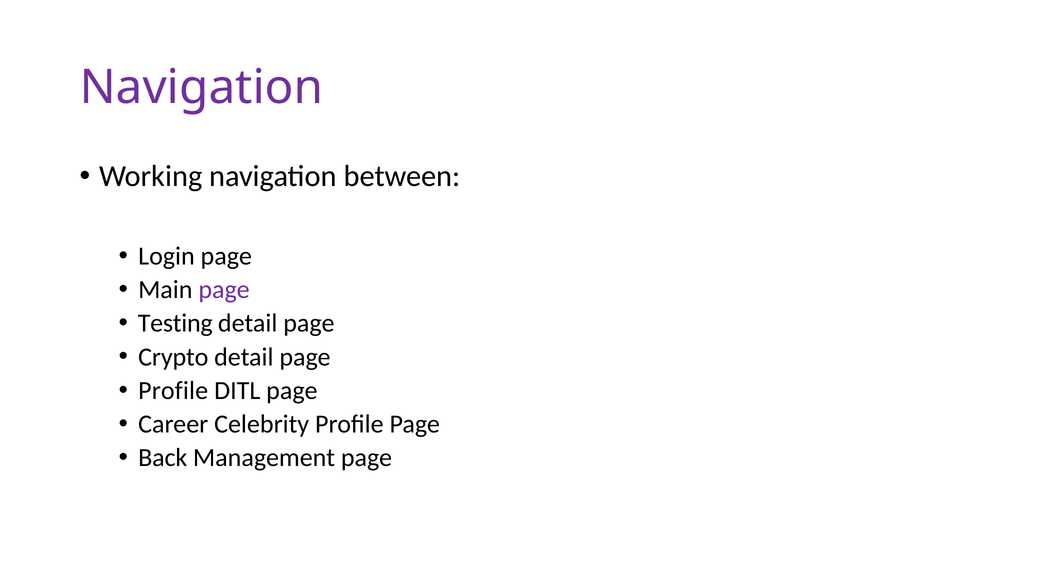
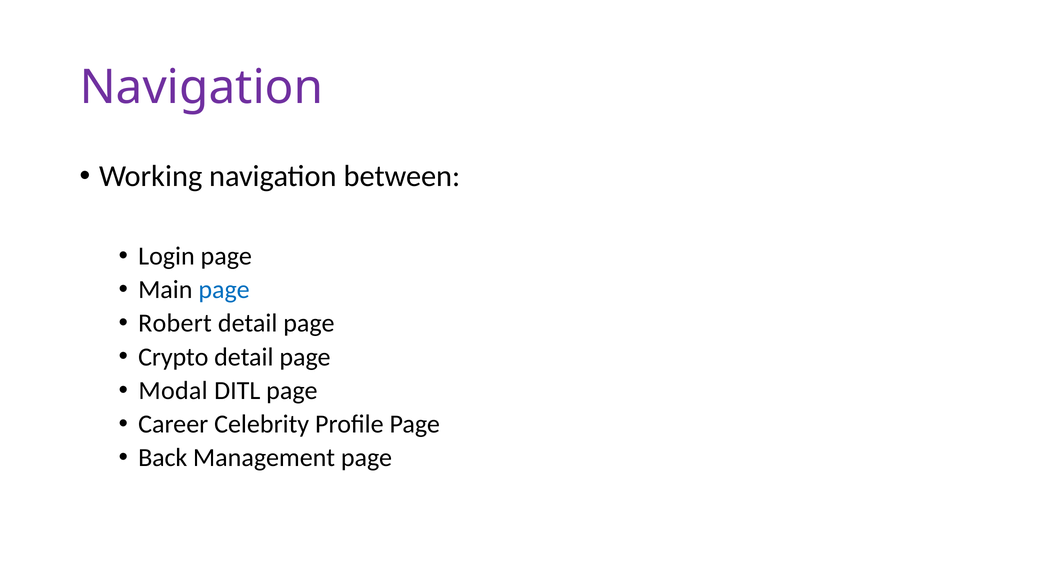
page colour: purple -> blue (224, 290)
Testing: Testing -> Robert (175, 323)
Profile: Profile -> Modal (173, 390)
